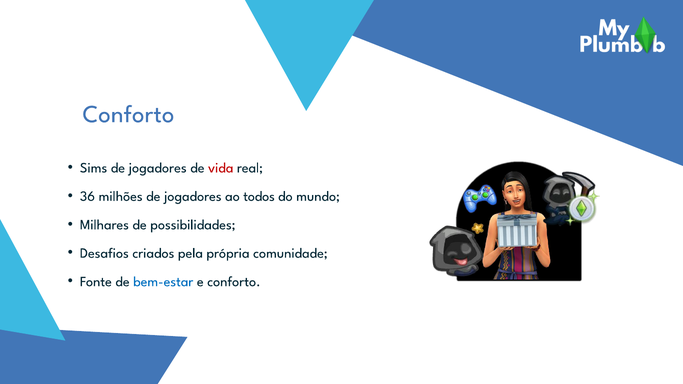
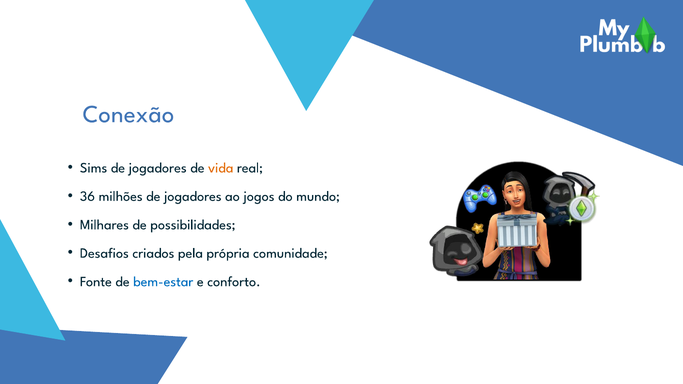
Conforto: Conforto -> Conexão (128, 114)
vida colour: red -> orange (221, 168)
todos: todos -> jogos (259, 196)
